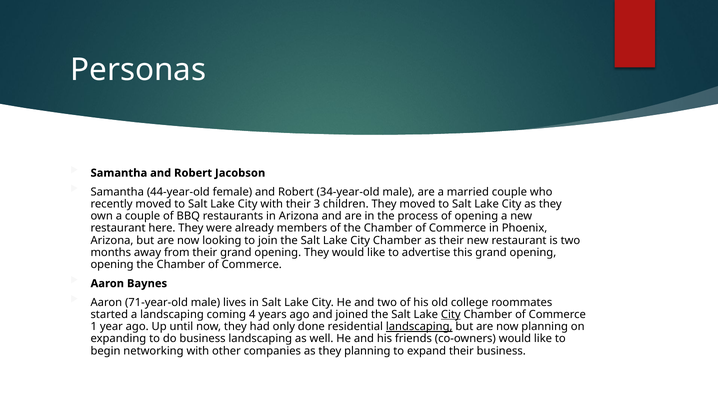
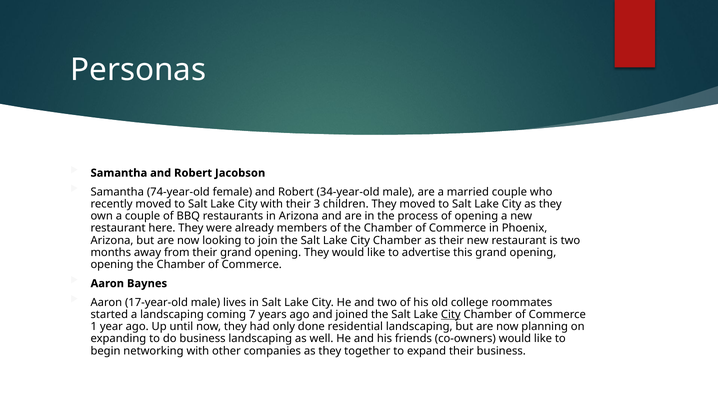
44-year-old: 44-year-old -> 74-year-old (178, 192)
71-year-old: 71-year-old -> 17-year-old (156, 302)
4: 4 -> 7 (252, 314)
landscaping underline: present -> none (419, 326)
they planning: planning -> together (367, 351)
